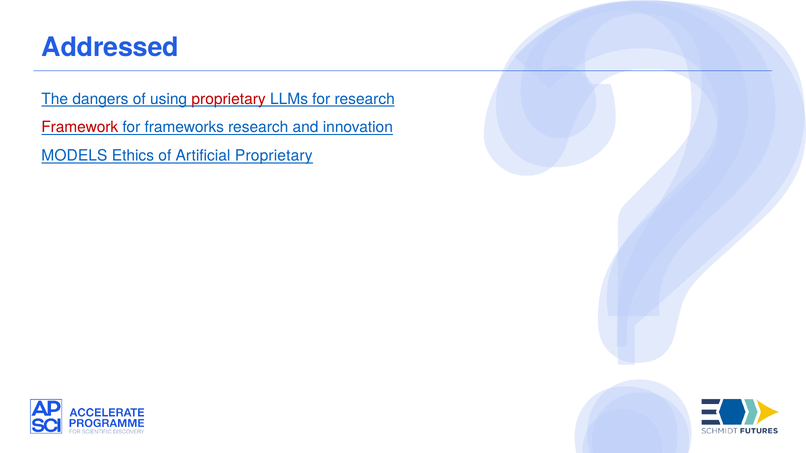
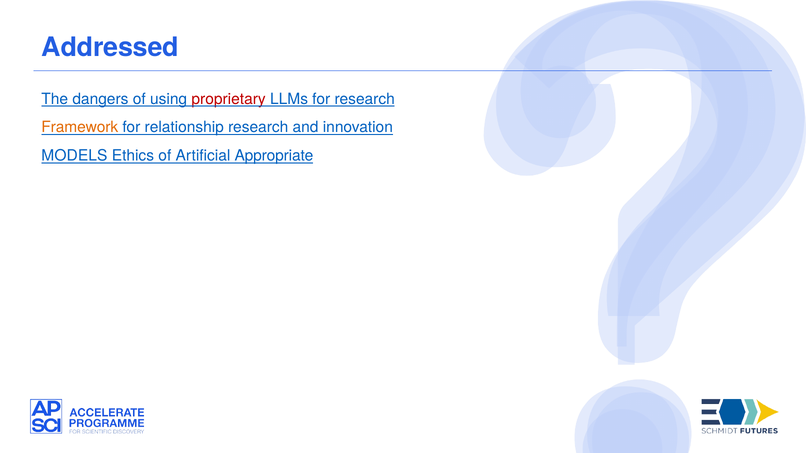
Framework colour: red -> orange (80, 127)
frameworks: frameworks -> relationship (184, 127)
Artificial Proprietary: Proprietary -> Appropriate (274, 156)
